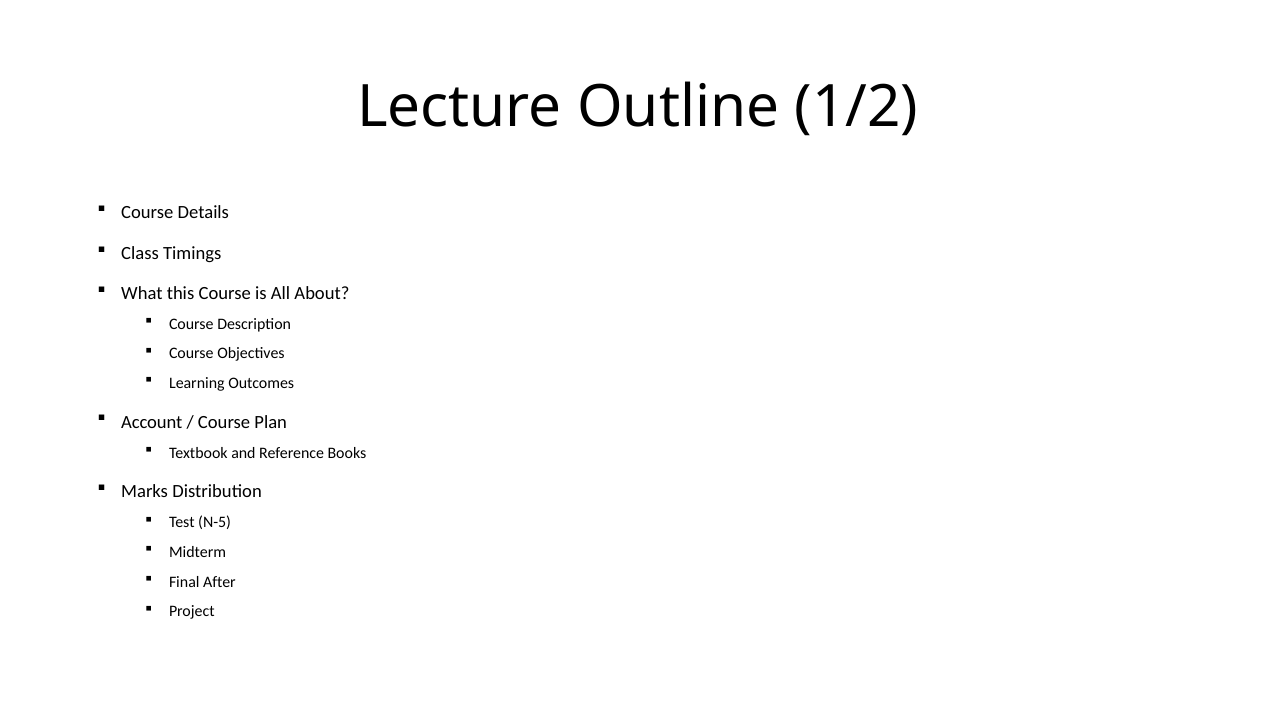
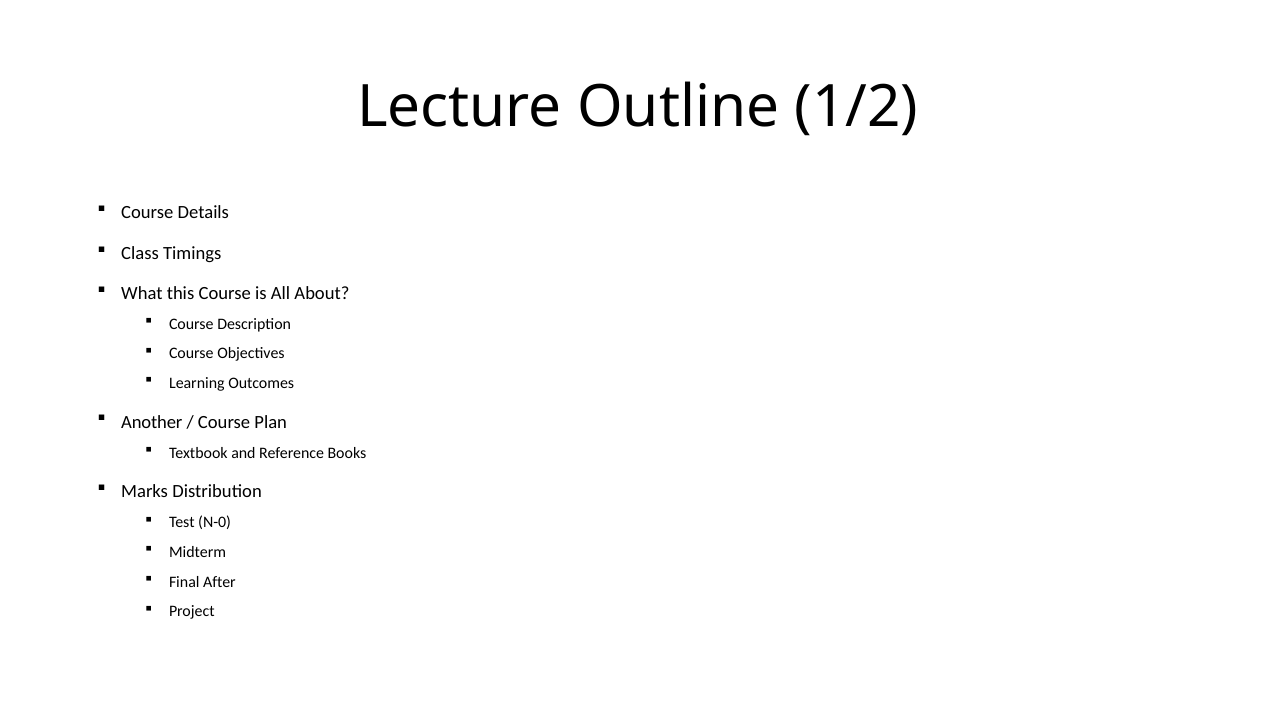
Account: Account -> Another (152, 422)
N-5: N-5 -> N-0 (215, 522)
